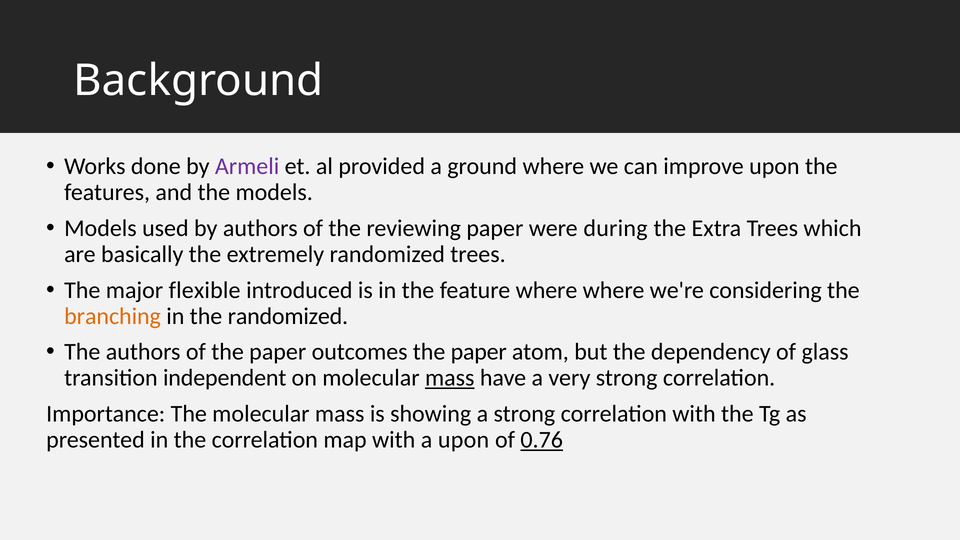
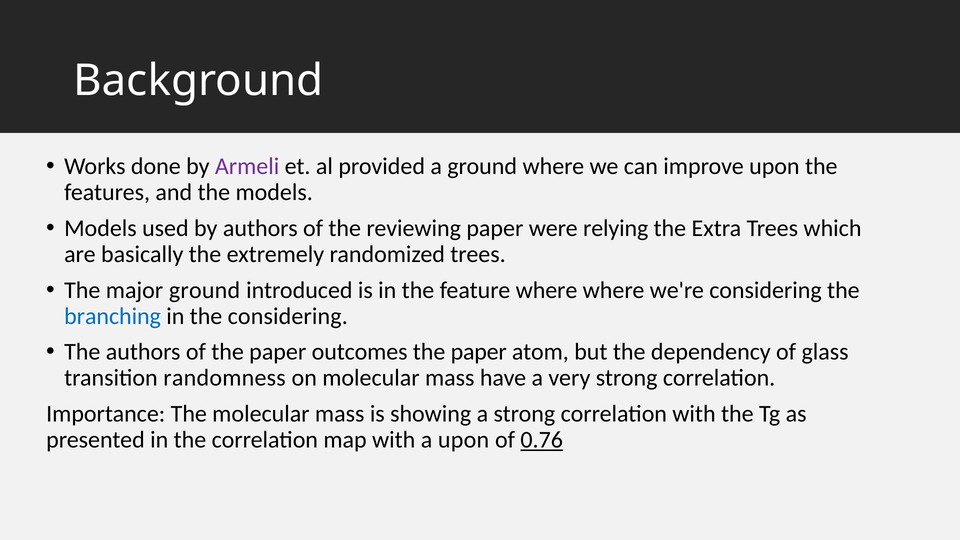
during: during -> relying (616, 228)
major flexible: flexible -> ground (205, 290)
branching colour: orange -> blue (113, 316)
the randomized: randomized -> considering (288, 316)
independent: independent -> randomness (225, 378)
mass underline: present -> none (450, 378)
